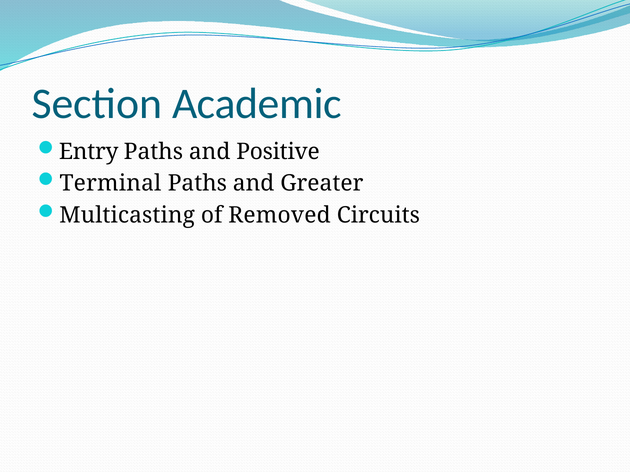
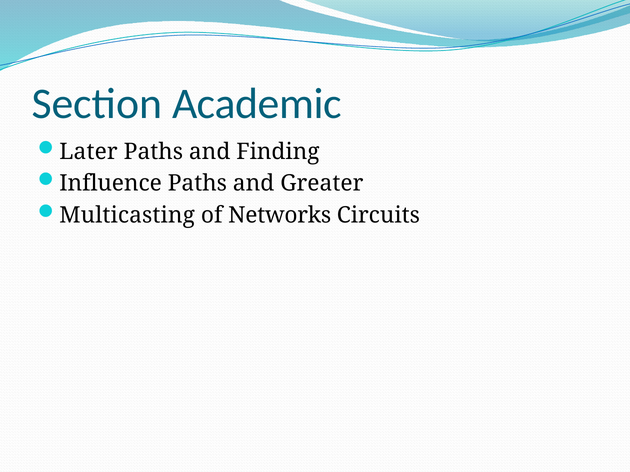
Entry: Entry -> Later (88, 152)
Positive: Positive -> Finding (278, 152)
Terminal: Terminal -> Influence (111, 184)
Removed: Removed -> Networks (280, 215)
